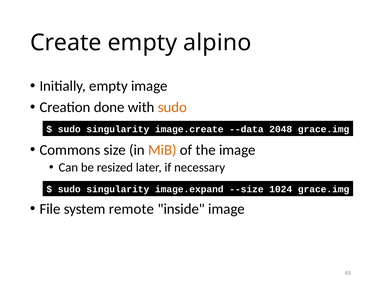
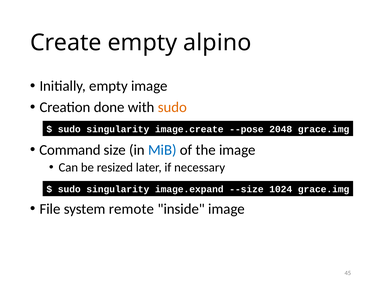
--data: --data -> --pose (246, 129)
Commons: Commons -> Command (70, 150)
MiB colour: orange -> blue (162, 150)
